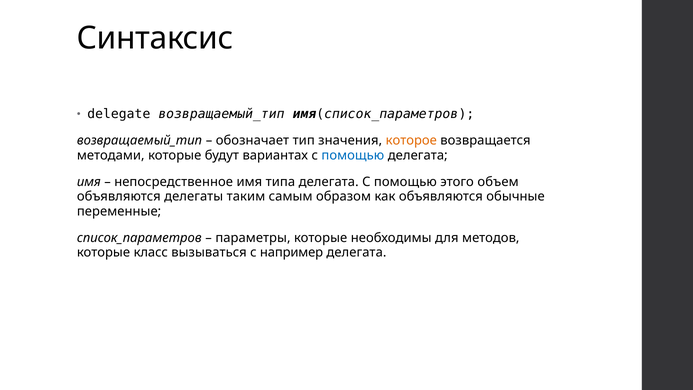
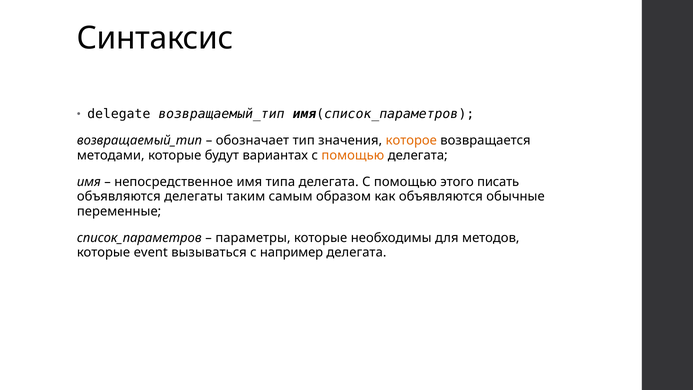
помощью colour: blue -> orange (353, 155)
объем: объем -> писать (498, 182)
класс: класс -> event (151, 252)
